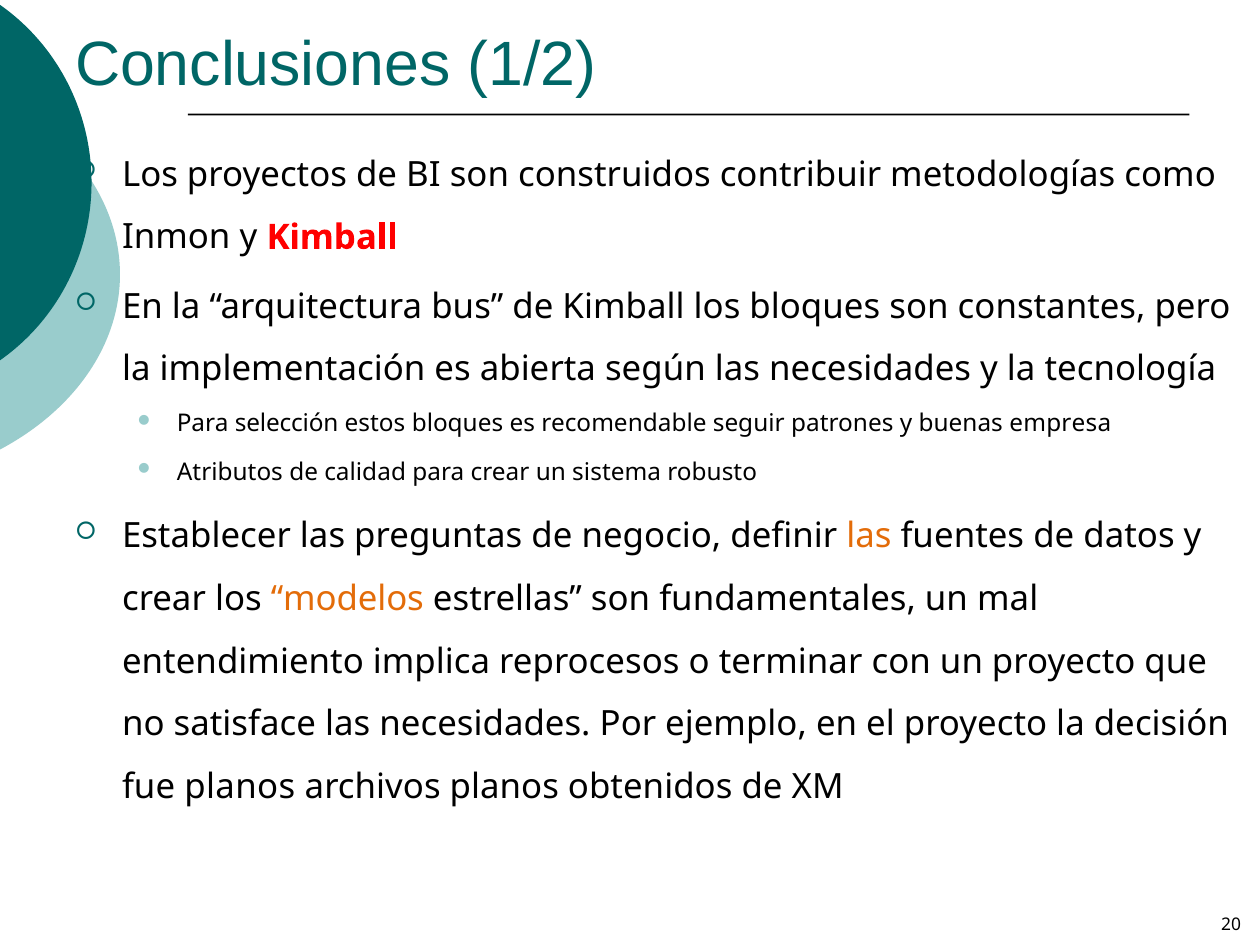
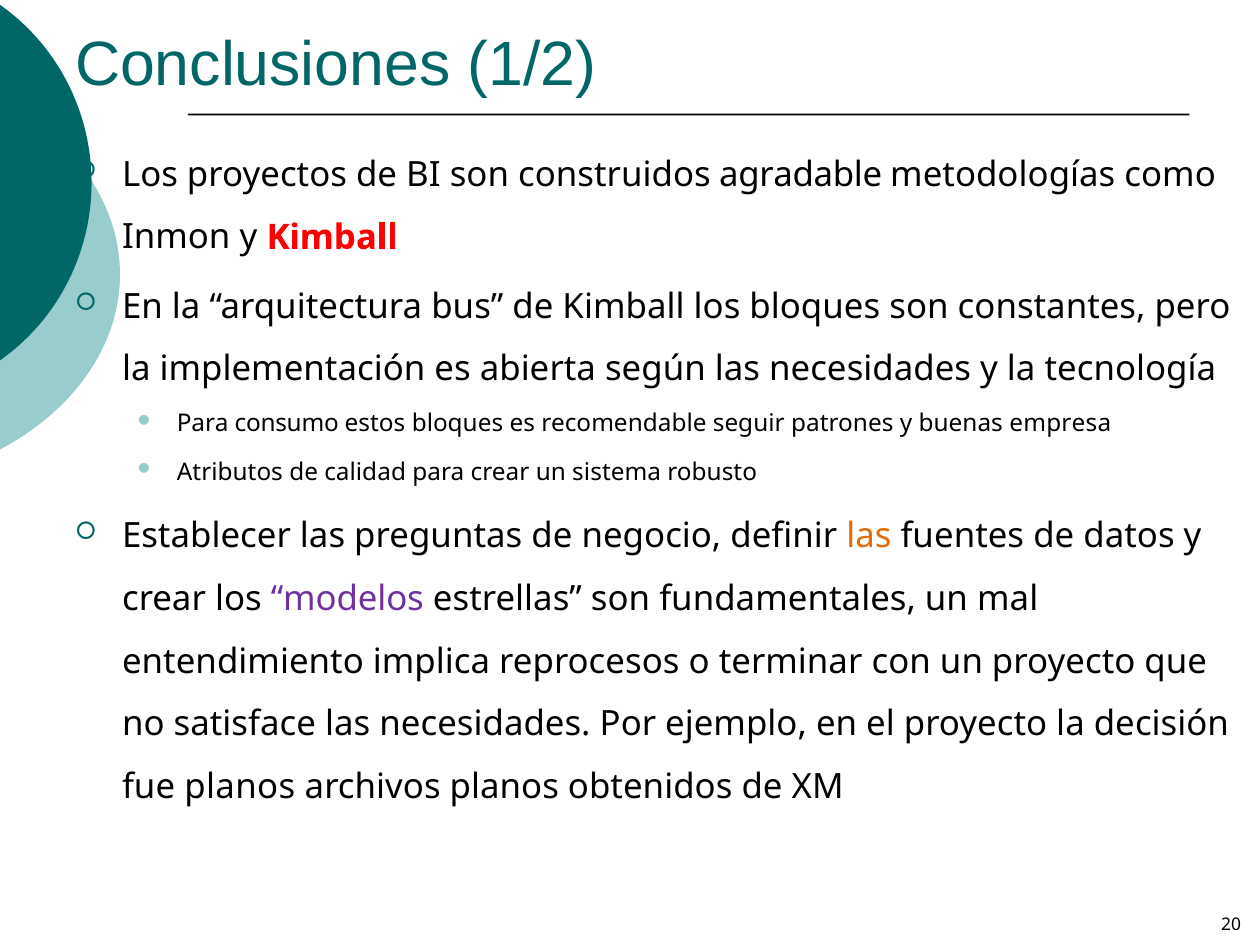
contribuir: contribuir -> agradable (801, 175)
selección: selección -> consumo (287, 424)
modelos colour: orange -> purple (347, 599)
